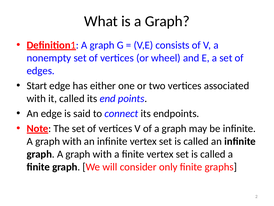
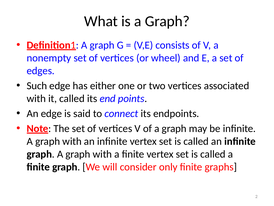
Start: Start -> Such (37, 86)
